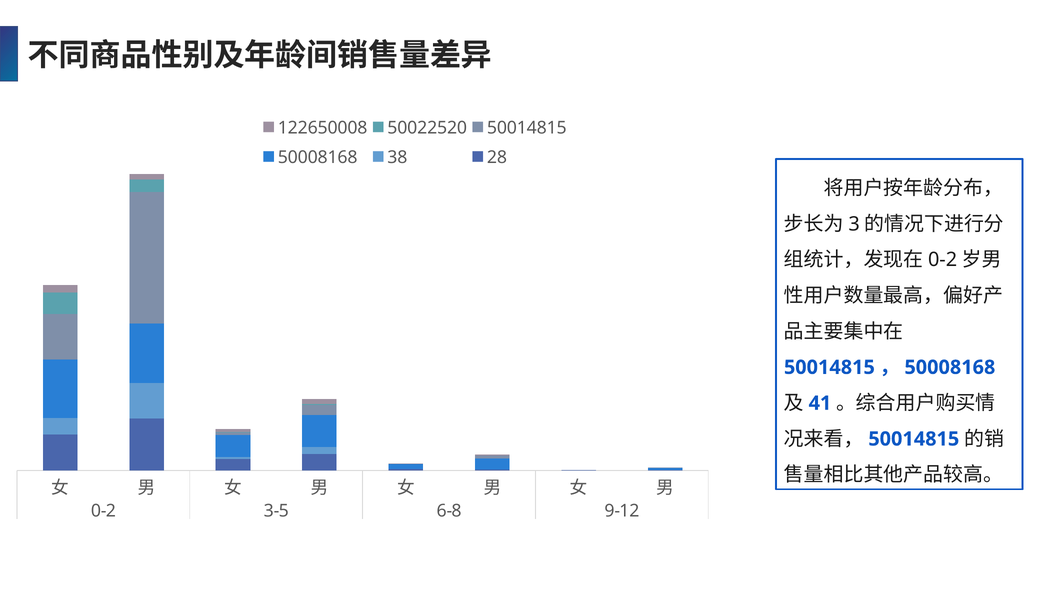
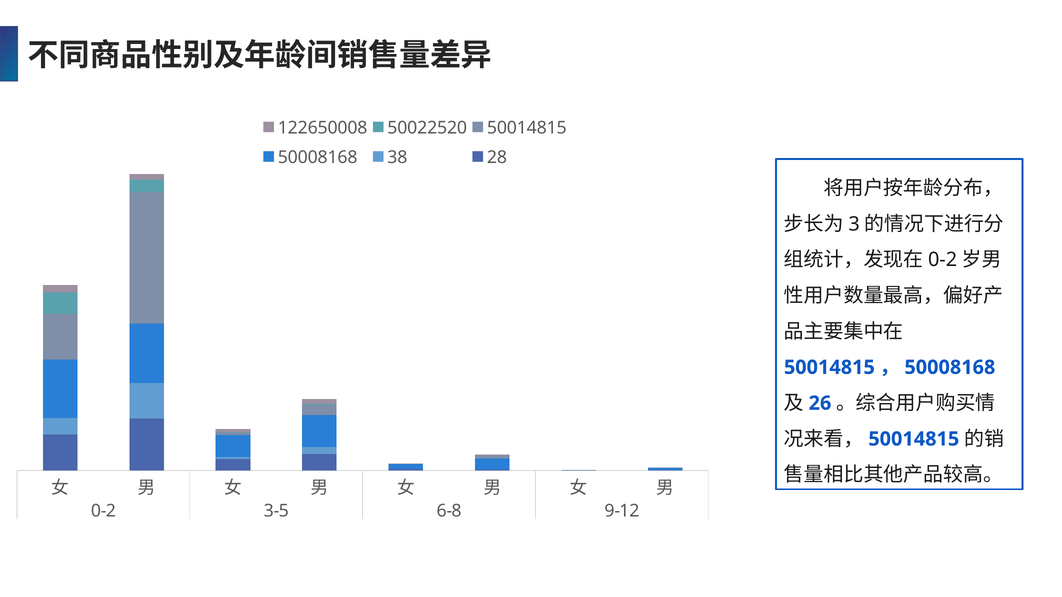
41: 41 -> 26 (820, 403)
